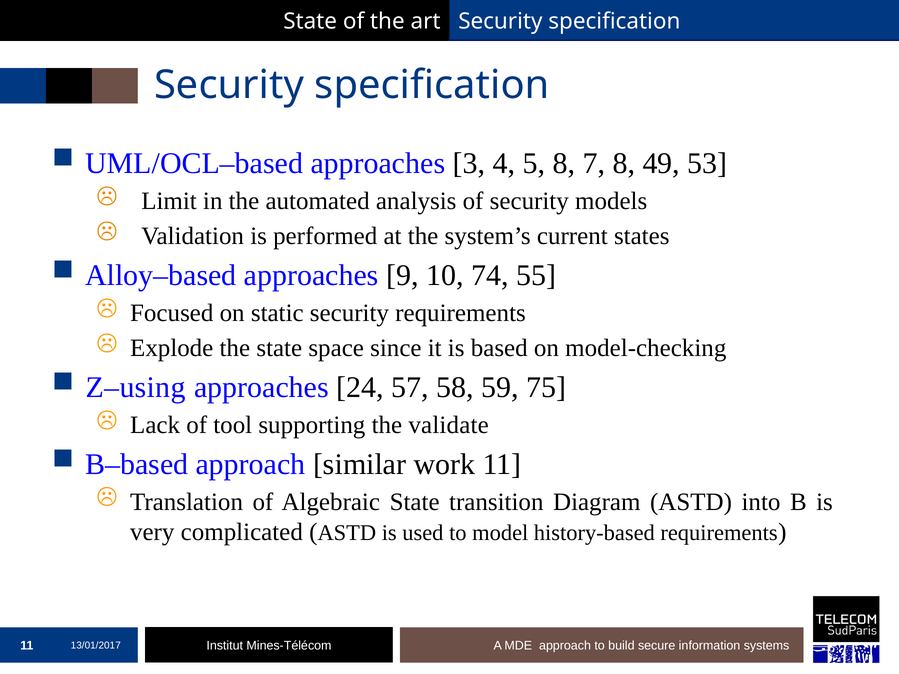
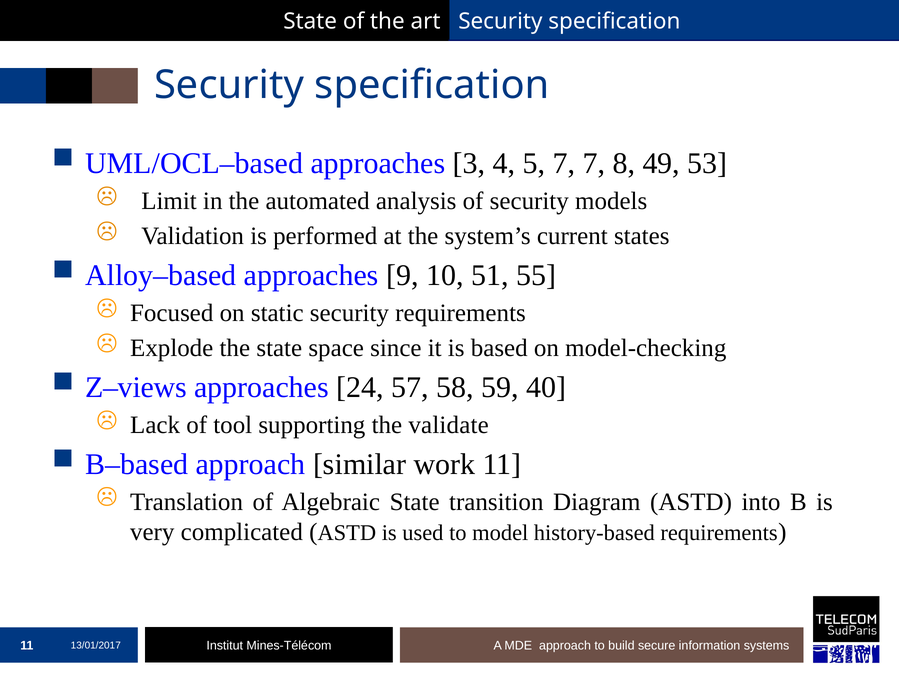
5 8: 8 -> 7 (564, 163)
74: 74 -> 51 (490, 275)
Z–using: Z–using -> Z–views (136, 387)
75: 75 -> 40 (546, 387)
